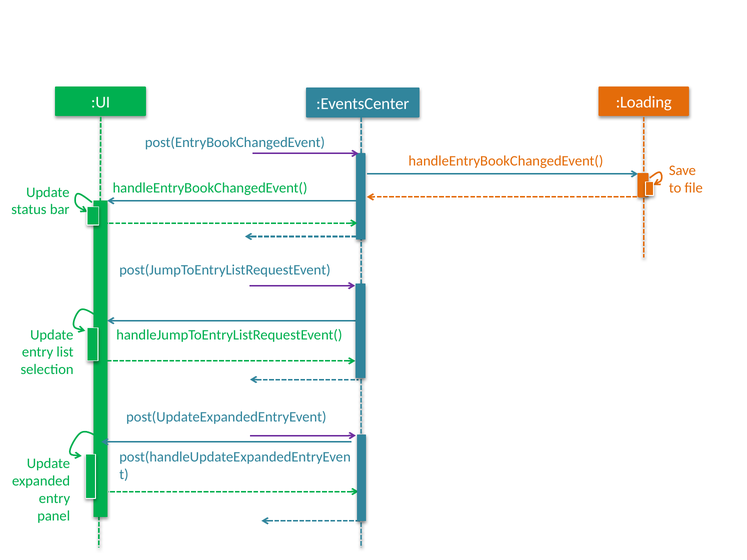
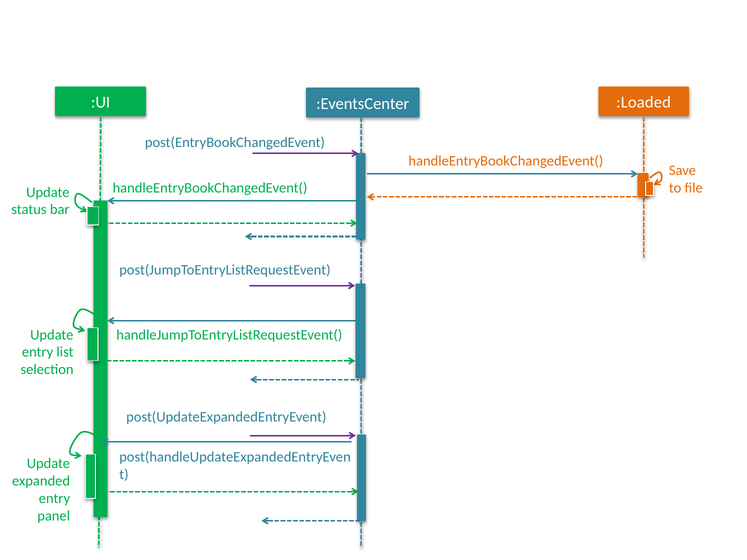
:Loading: :Loading -> :Loaded (644, 102)
